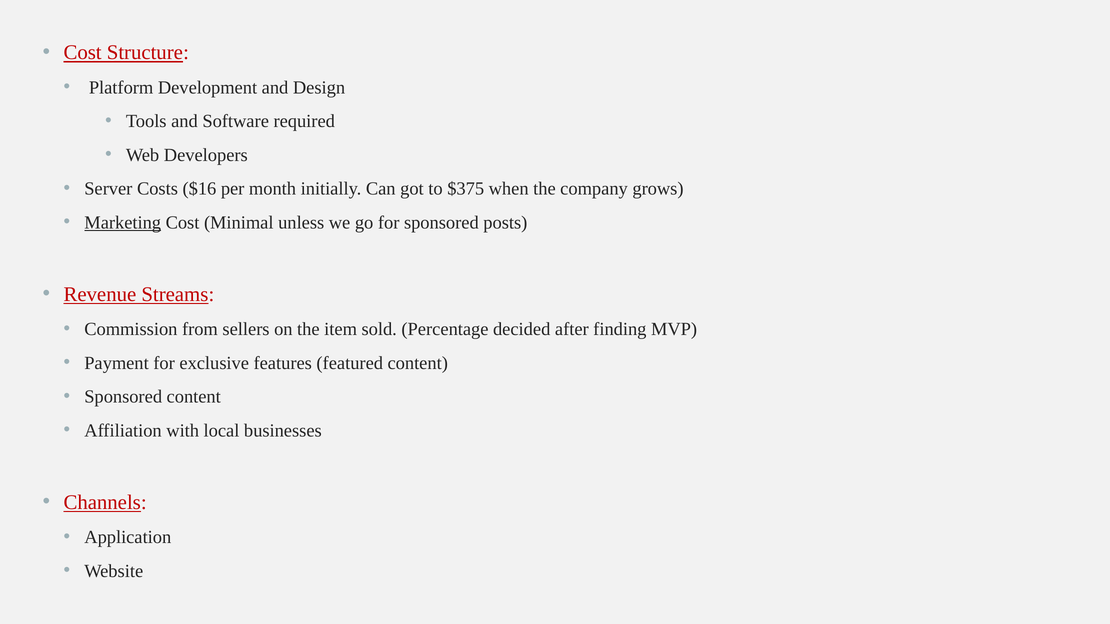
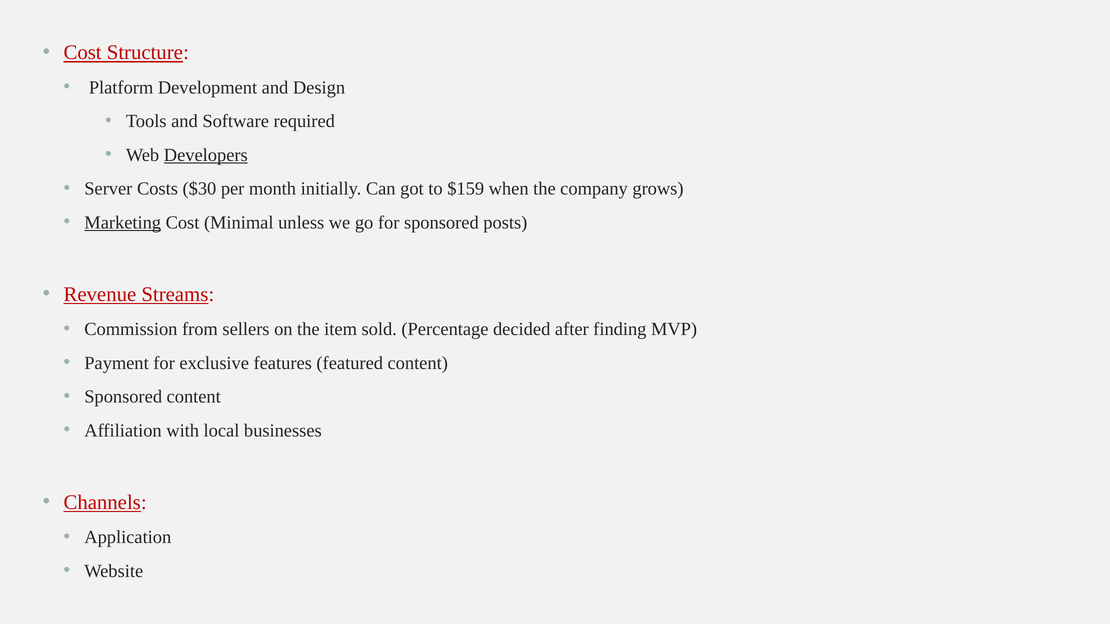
Developers underline: none -> present (206, 155)
$16: $16 -> $30 (199, 189)
$375: $375 -> $159 (466, 189)
